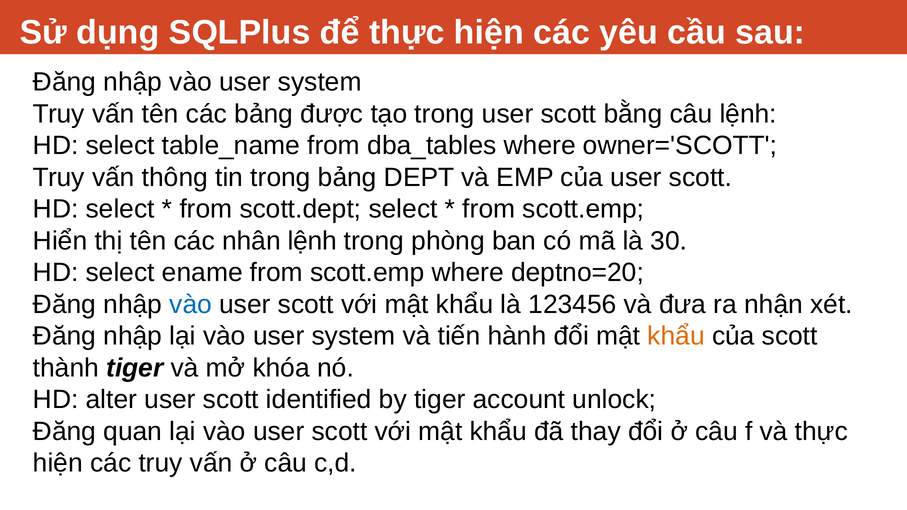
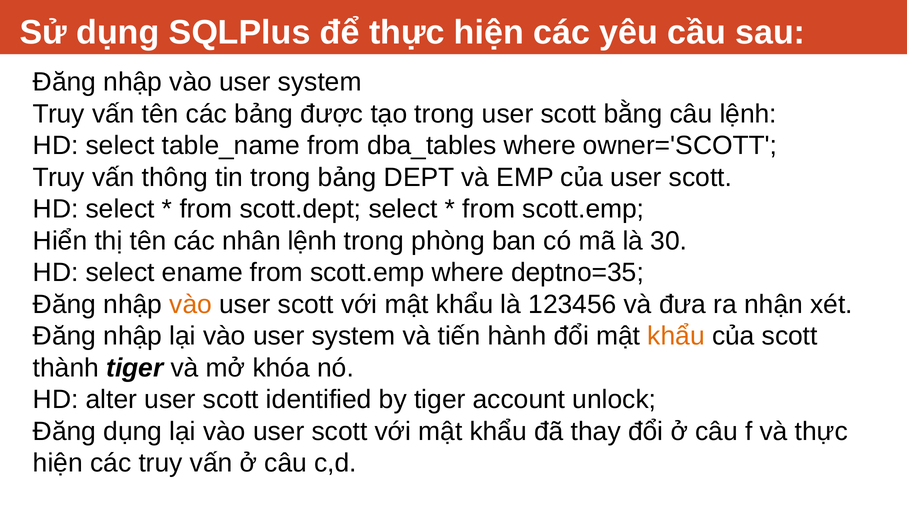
deptno=20: deptno=20 -> deptno=35 (577, 273)
vào colour: blue -> orange (191, 305)
Đăng quan: quan -> dụng (133, 432)
